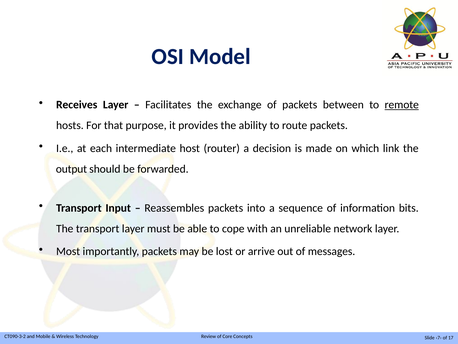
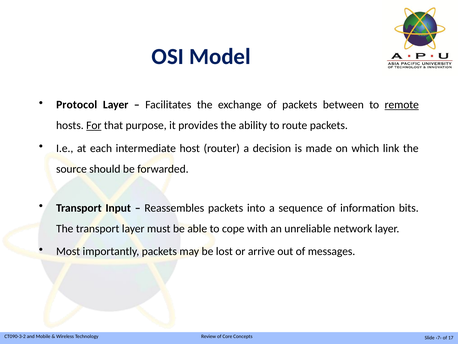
Receives: Receives -> Protocol (77, 105)
For underline: none -> present (94, 125)
output: output -> source (71, 169)
